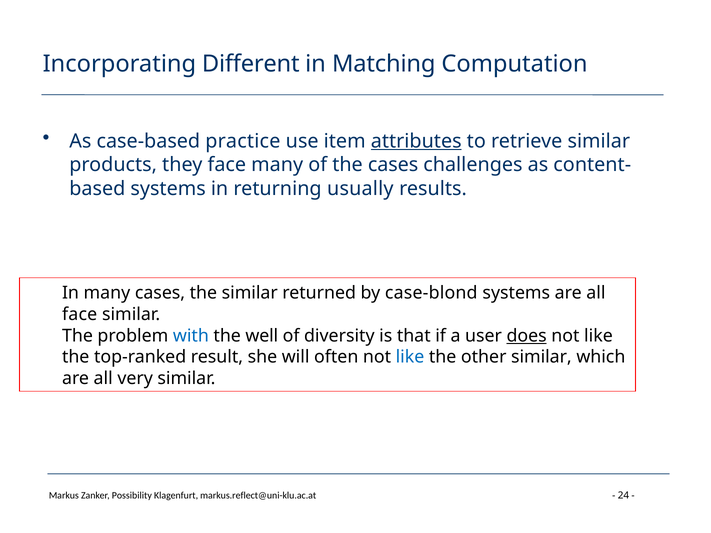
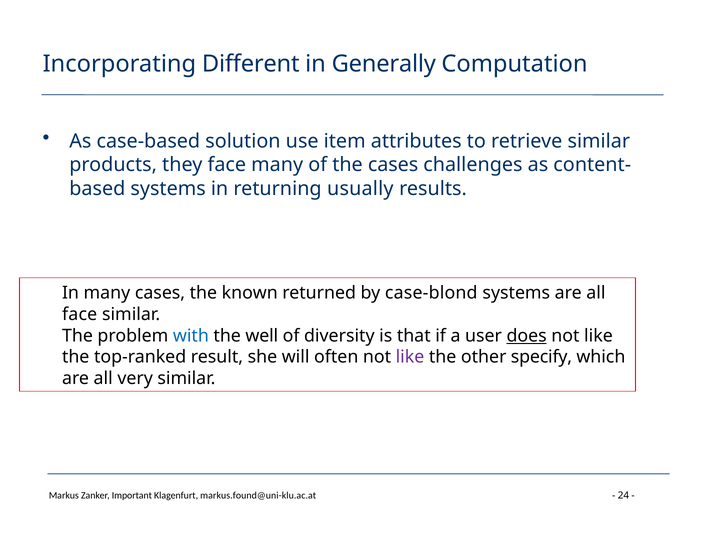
Matching: Matching -> Generally (384, 64)
practice: practice -> solution (243, 141)
attributes underline: present -> none (416, 141)
the similar: similar -> known (250, 293)
like colour: blue -> purple (410, 357)
other similar: similar -> specify (541, 357)
Possibility: Possibility -> Important (132, 496)
markus.reflect@uni-klu.ac.at: markus.reflect@uni-klu.ac.at -> markus.found@uni-klu.ac.at (258, 496)
